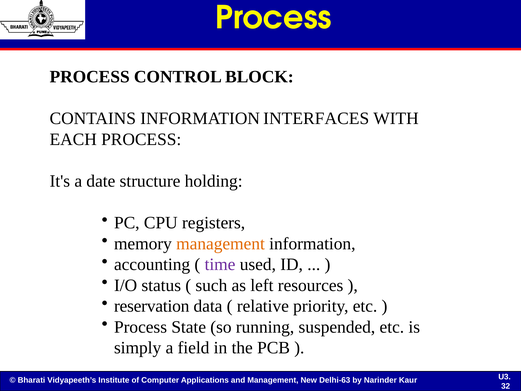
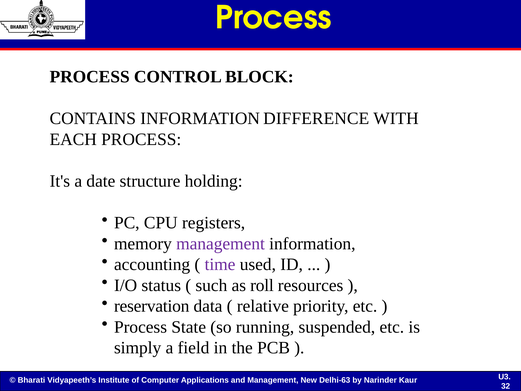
INTERFACES: INTERFACES -> DIFFERENCE (316, 118)
management colour: orange -> purple (221, 244)
left: left -> roll (262, 285)
